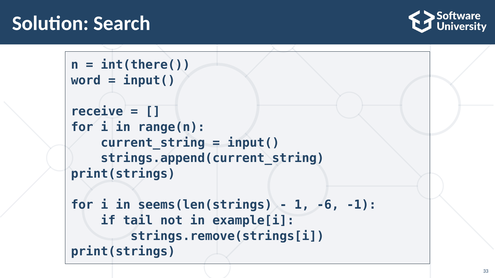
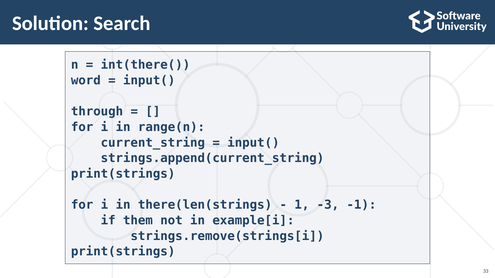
receive: receive -> through (97, 112)
seems(len(strings: seems(len(strings -> there(len(strings (205, 205)
-6: -6 -> -3 (328, 205)
tail: tail -> them (138, 221)
